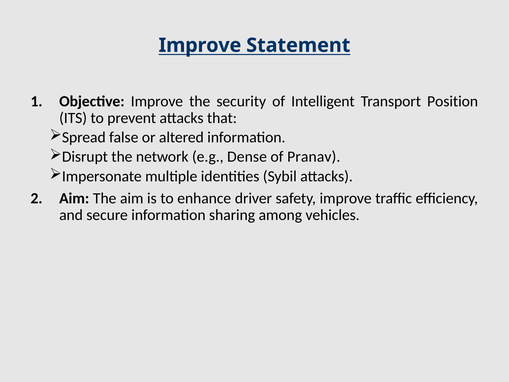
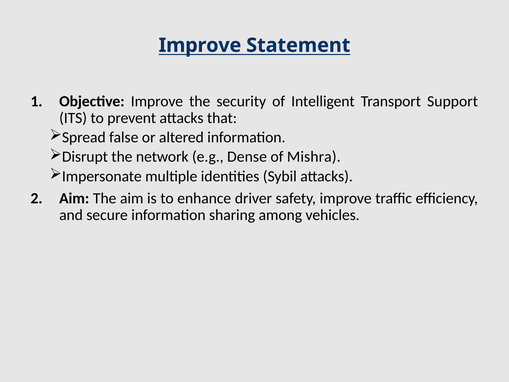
Position: Position -> Support (453, 101)
Pranav: Pranav -> Mishra (314, 157)
